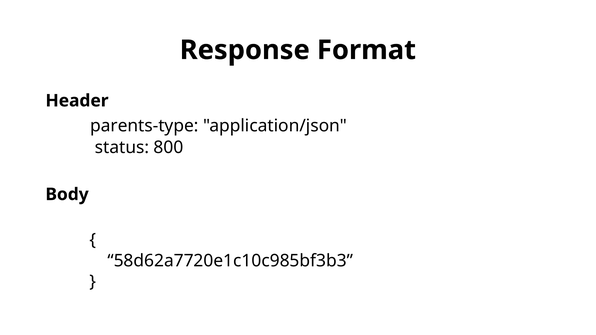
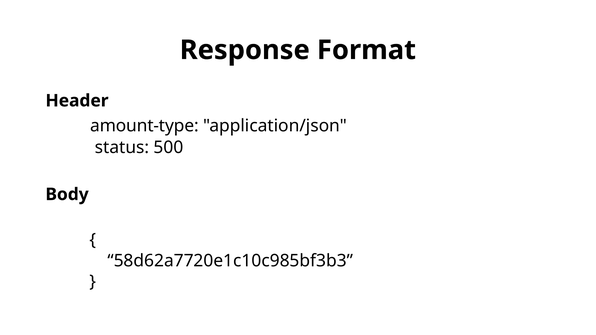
parents-type: parents-type -> amount-type (144, 126)
800: 800 -> 500 (168, 148)
